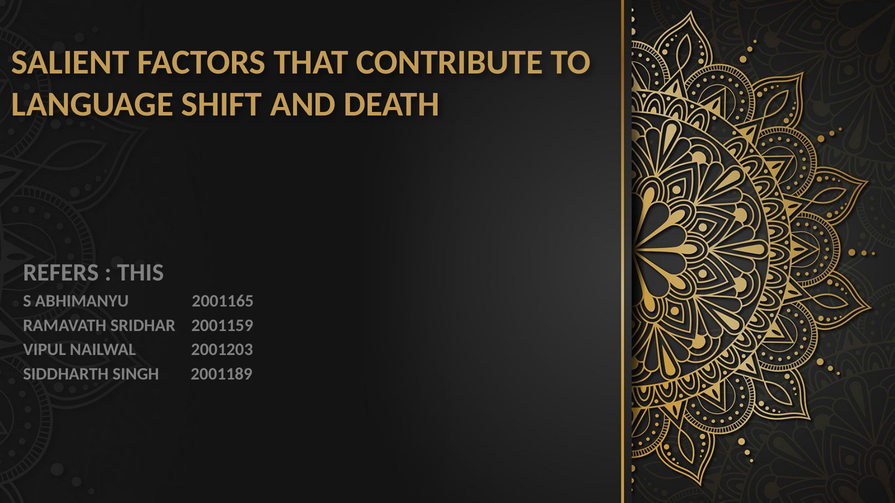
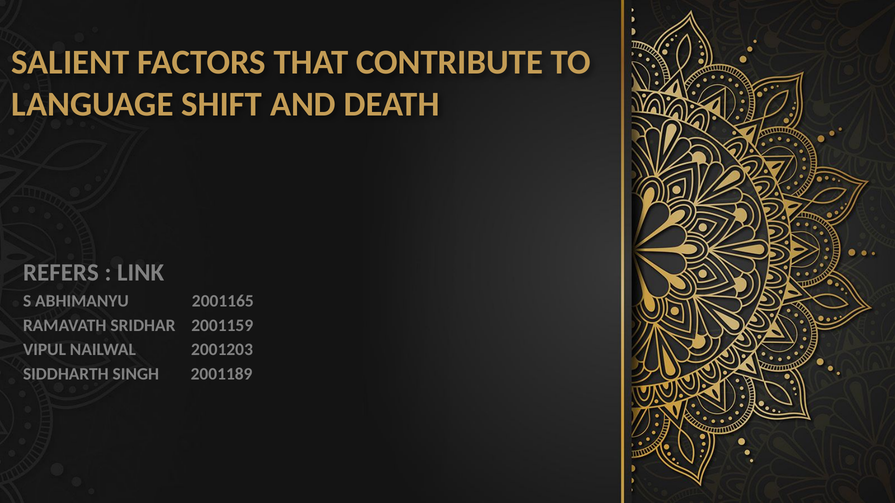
THIS: THIS -> LINK (141, 273)
